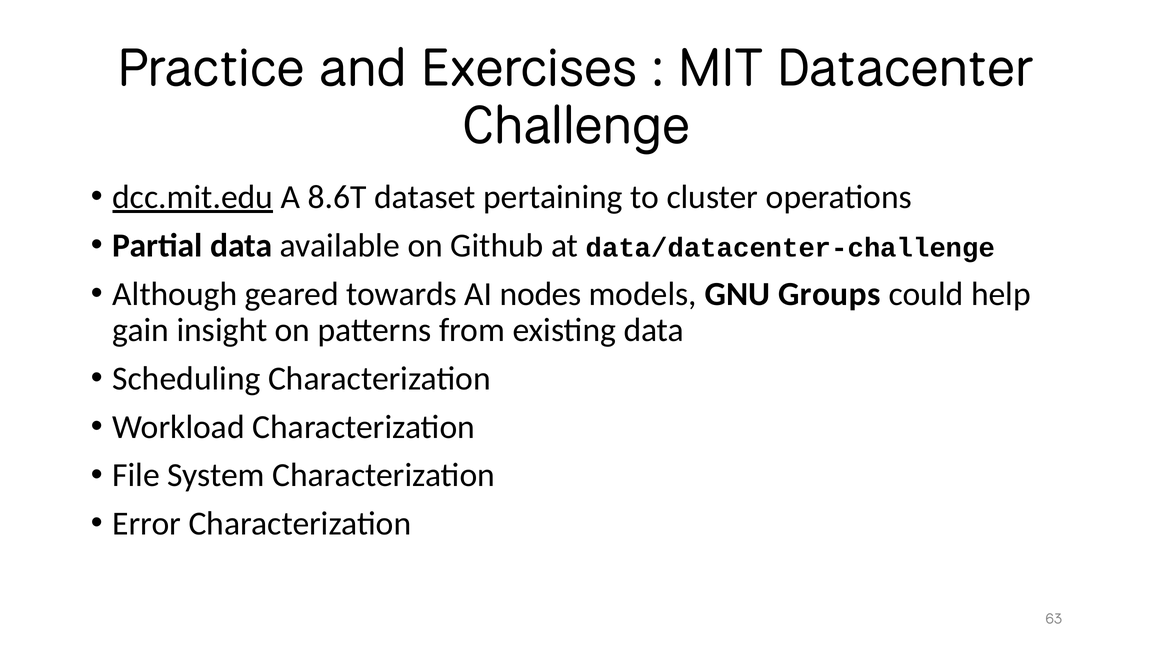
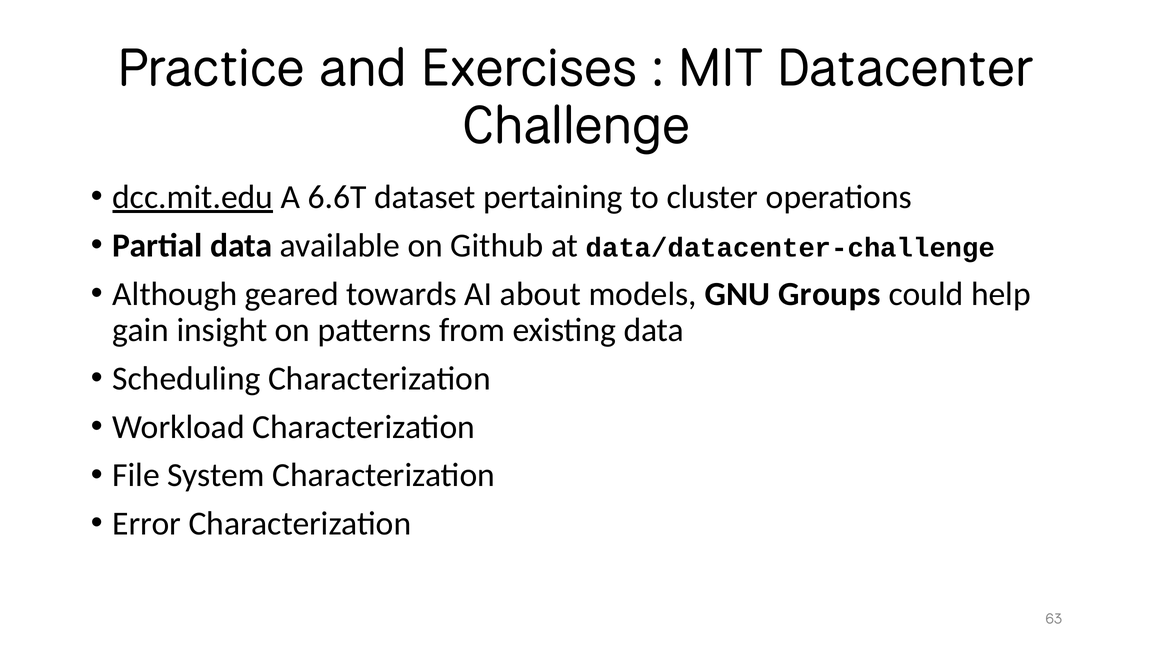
8.6T: 8.6T -> 6.6T (337, 197)
nodes: nodes -> about (540, 294)
